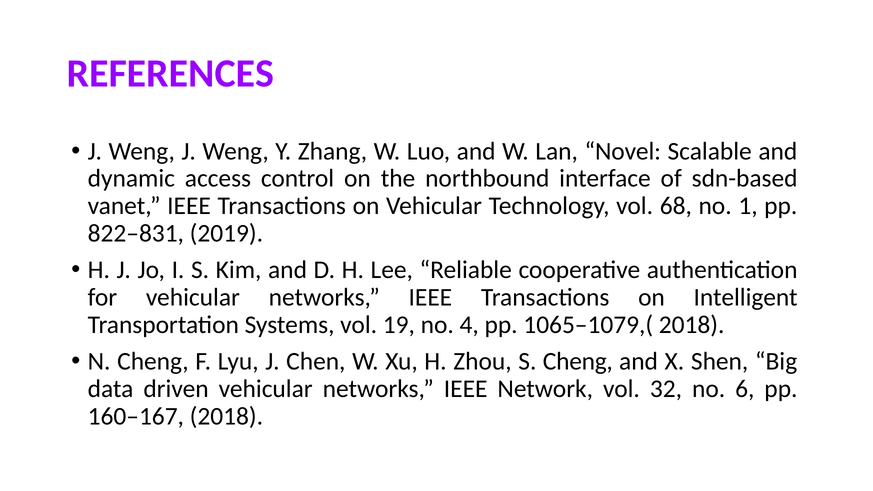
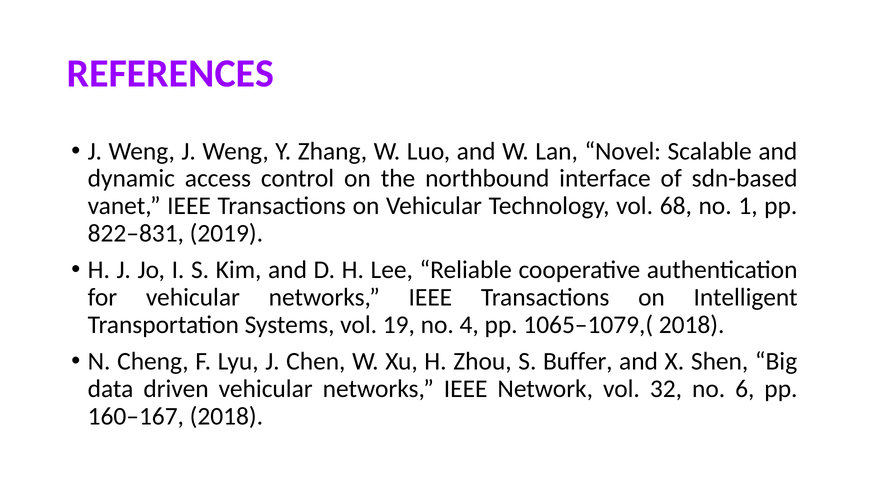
S Cheng: Cheng -> Buffer (578, 362)
